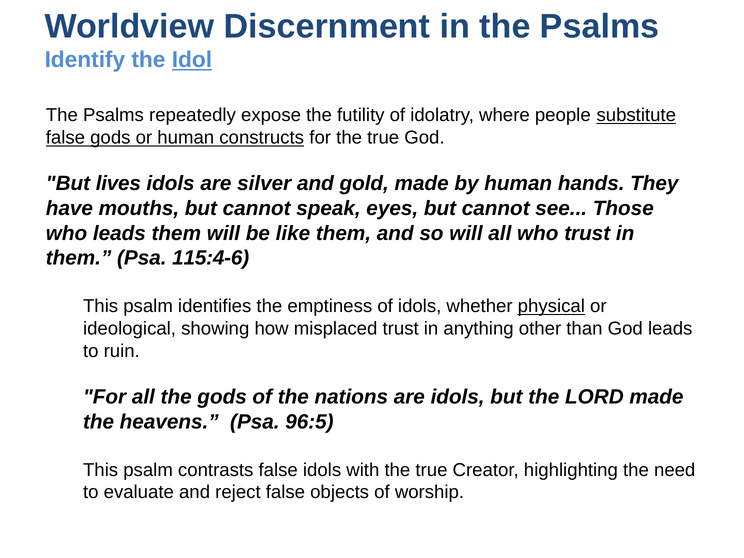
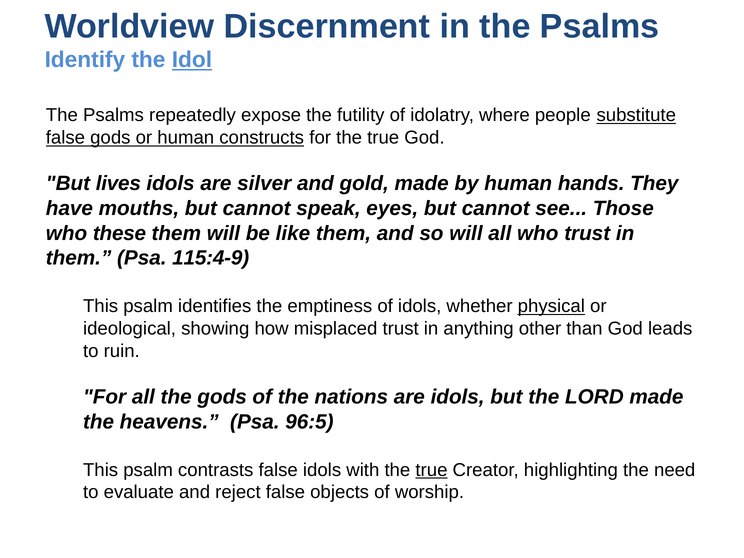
who leads: leads -> these (120, 233)
115:4-6: 115:4-6 -> 115:4-9 (211, 258)
true underline: none -> present (431, 470)
